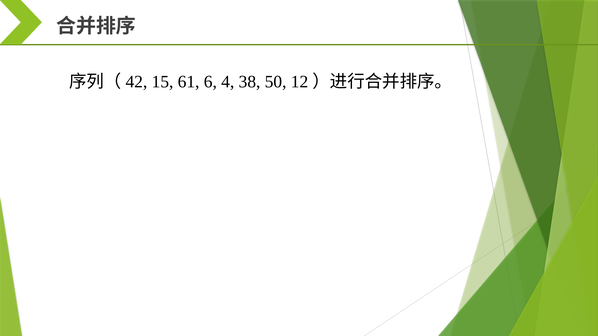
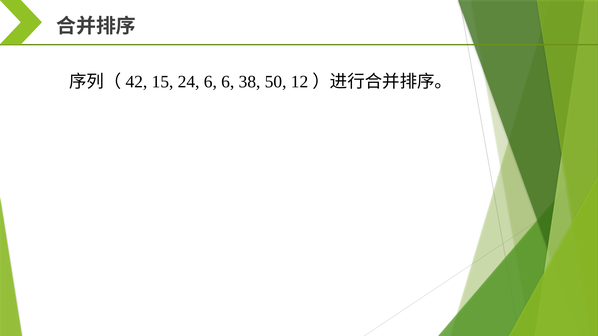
61: 61 -> 24 (189, 82)
6 4: 4 -> 6 (228, 82)
